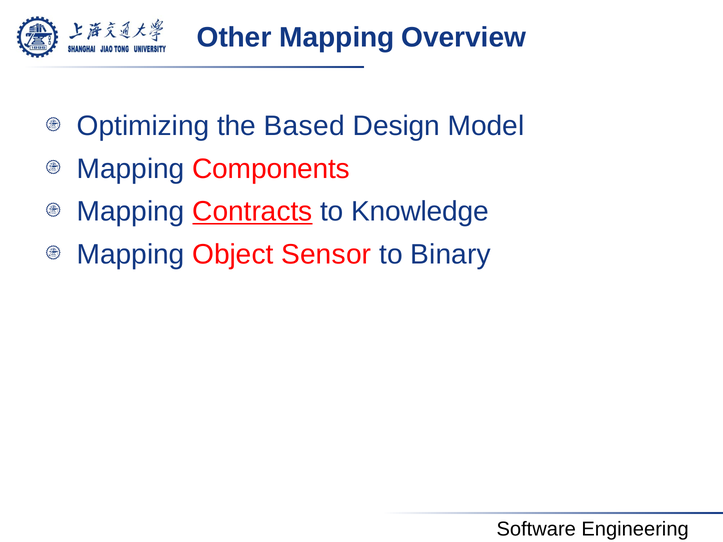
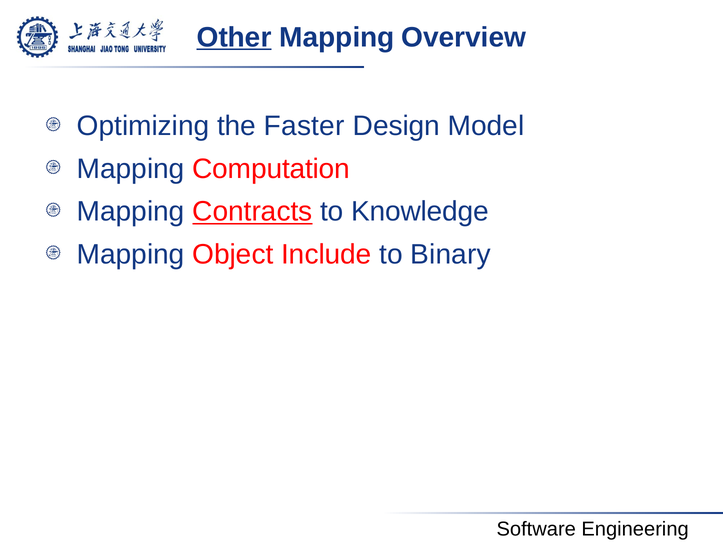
Other underline: none -> present (234, 37)
Based: Based -> Faster (304, 126)
Components: Components -> Computation (271, 169)
Sensor: Sensor -> Include (326, 254)
